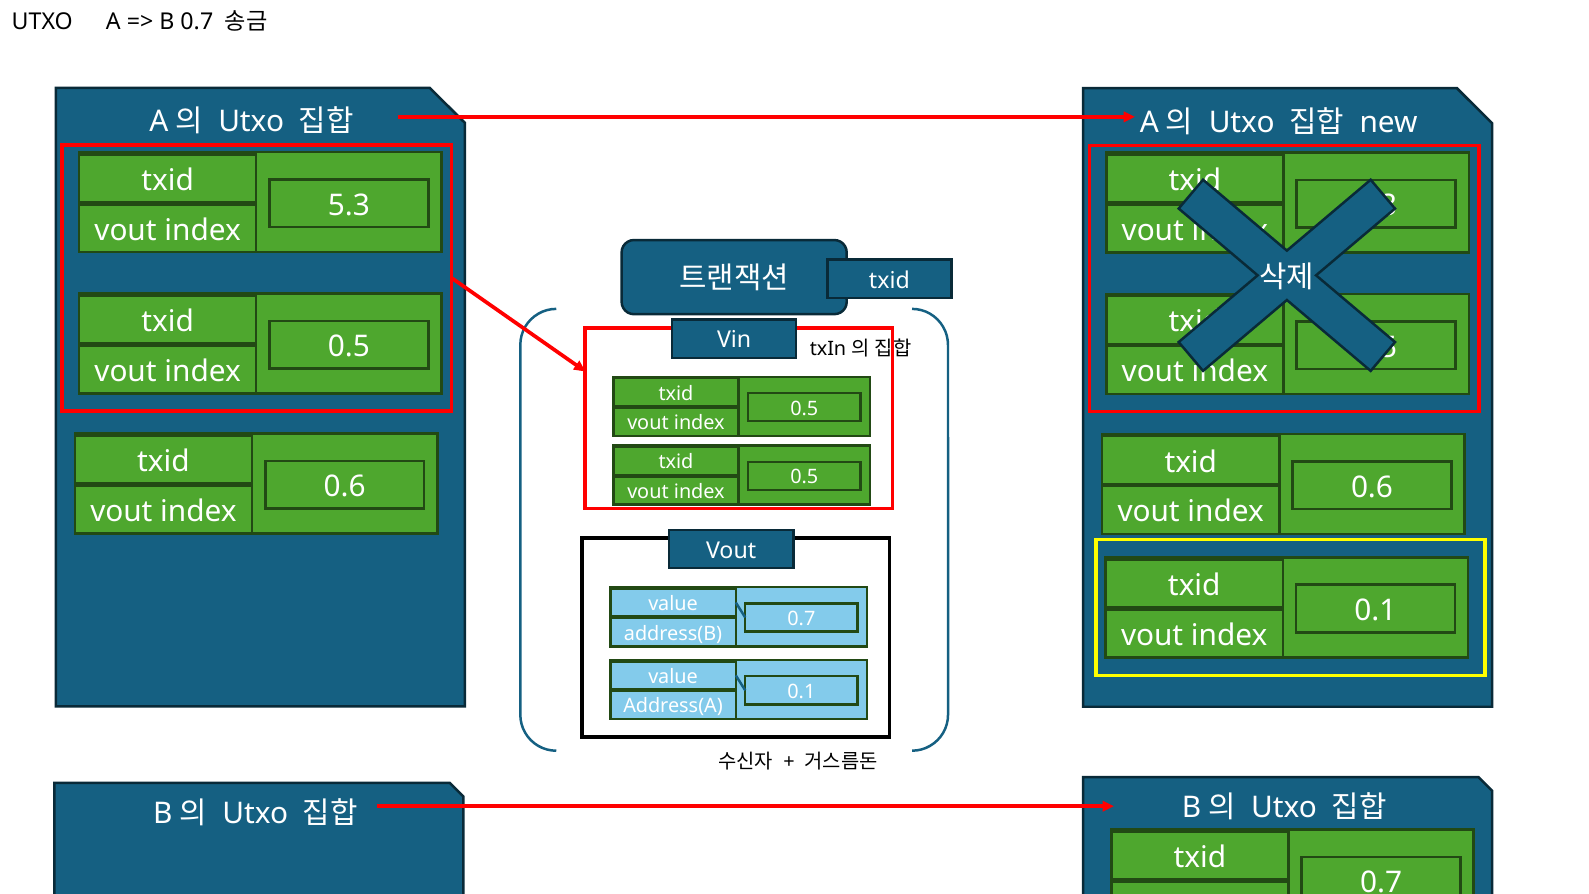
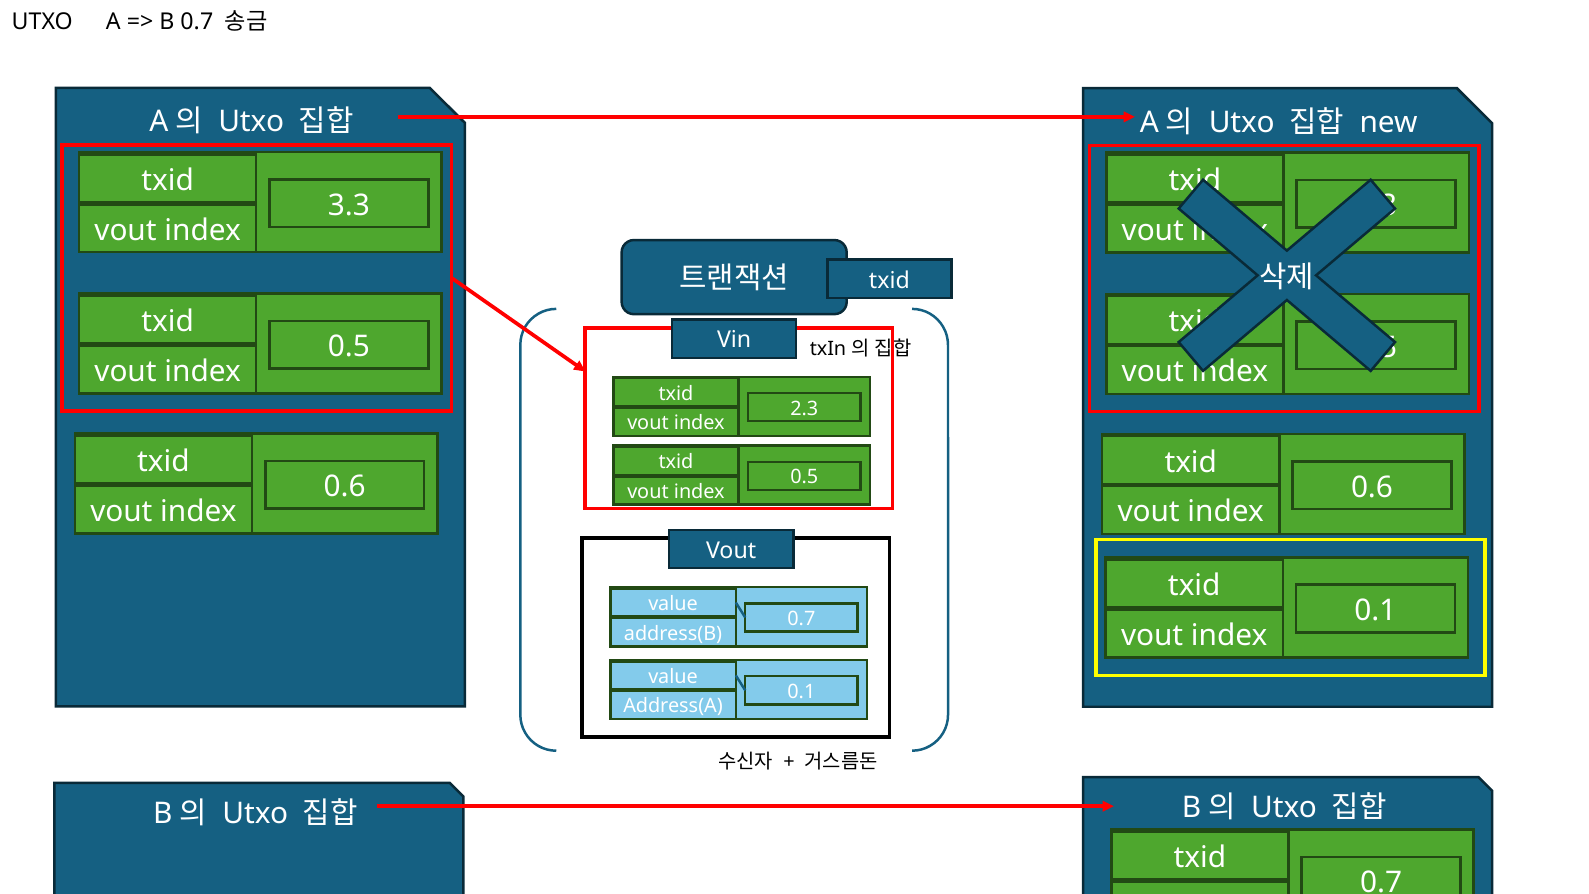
5.3: 5.3 -> 3.3 (349, 205)
0.5: 0.5 -> 2.3 (804, 408)
